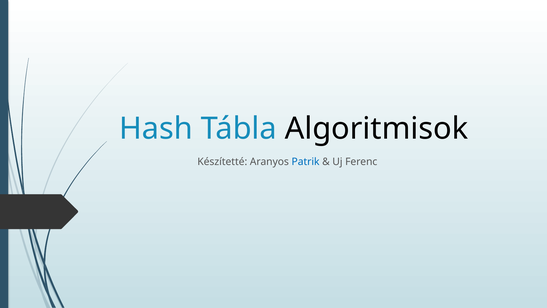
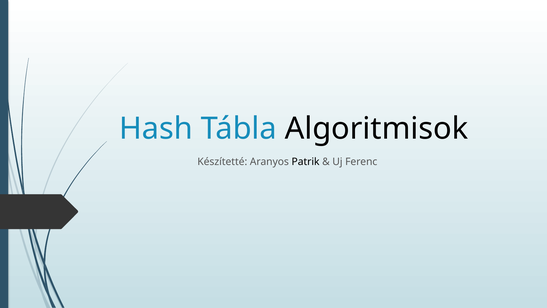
Patrik colour: blue -> black (306, 162)
